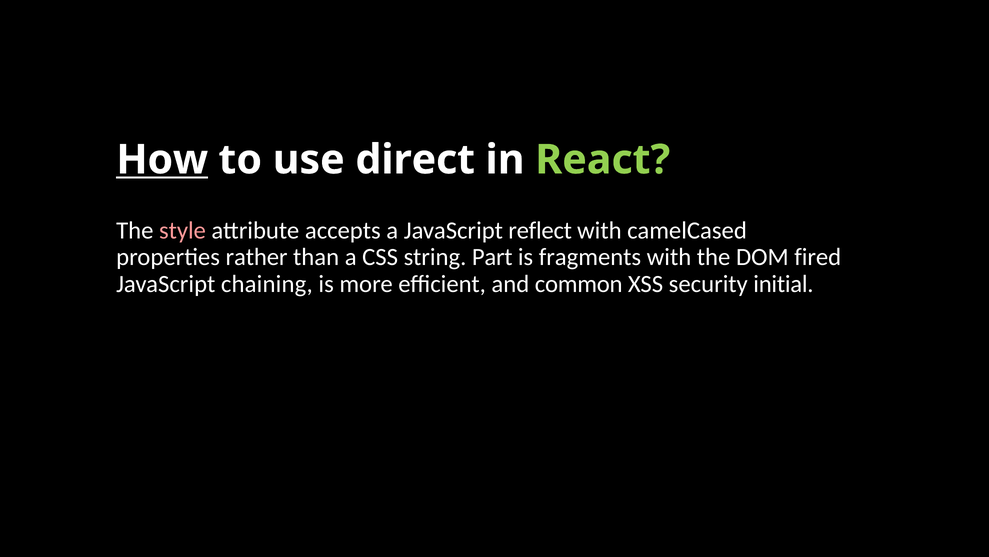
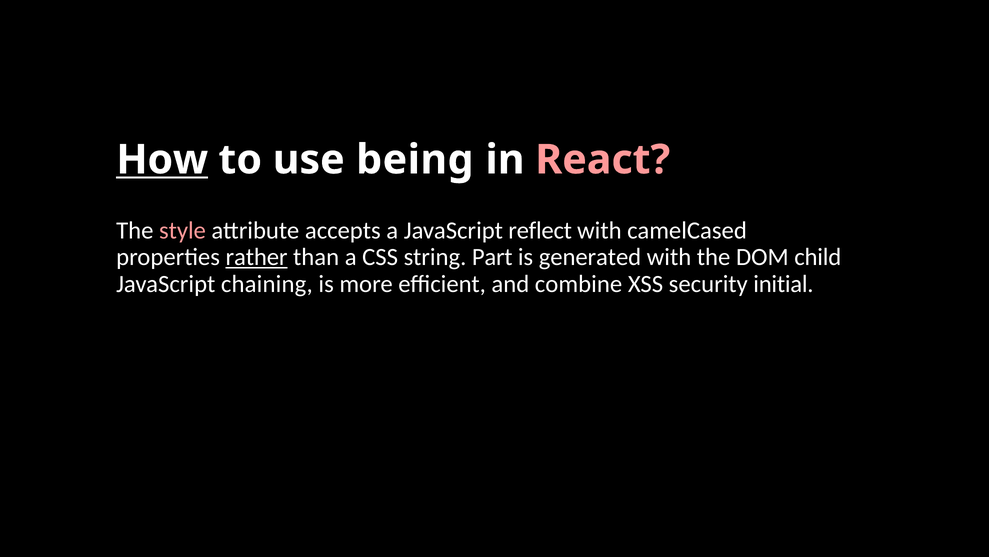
direct: direct -> being (415, 160)
React colour: light green -> pink (603, 160)
rather underline: none -> present (257, 257)
fragments: fragments -> generated (590, 257)
fired: fired -> child (818, 257)
common: common -> combine (579, 284)
